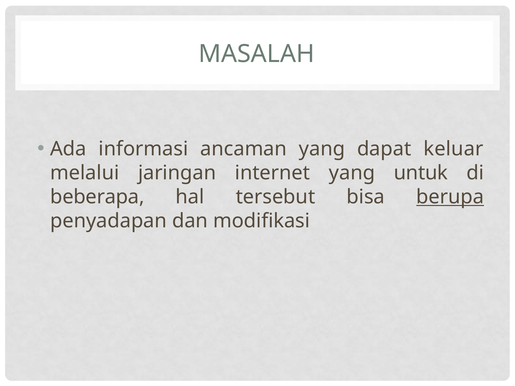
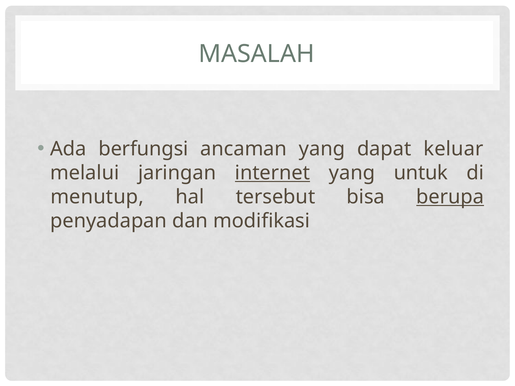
informasi: informasi -> berfungsi (143, 149)
internet underline: none -> present (272, 173)
beberapa: beberapa -> menutup (97, 197)
